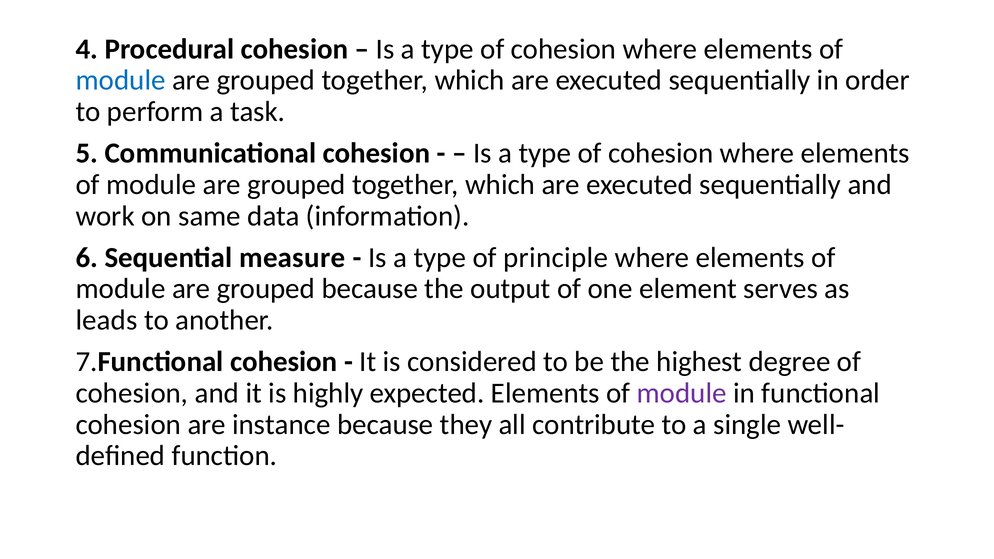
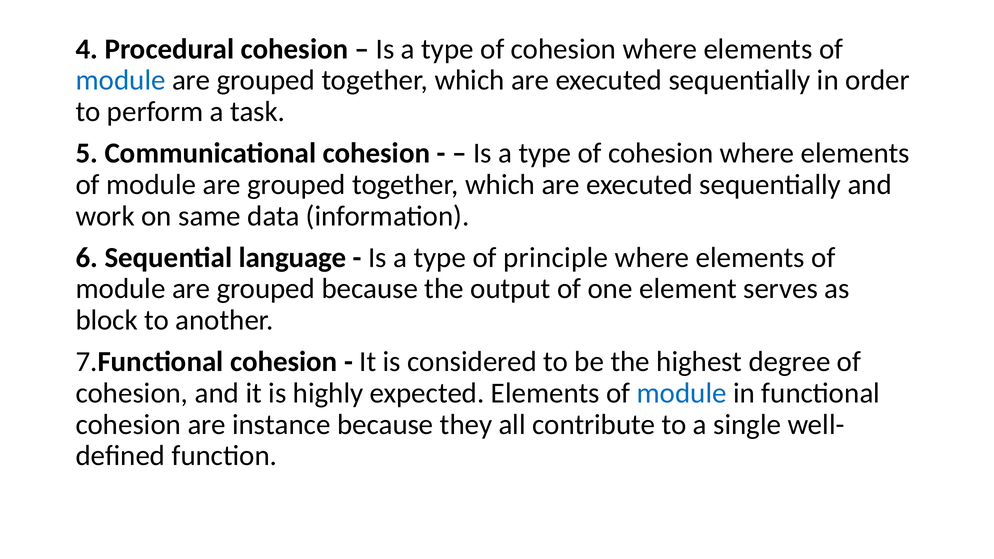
measure: measure -> language (292, 258)
leads: leads -> block (107, 320)
module colour: purple -> blue (682, 393)
